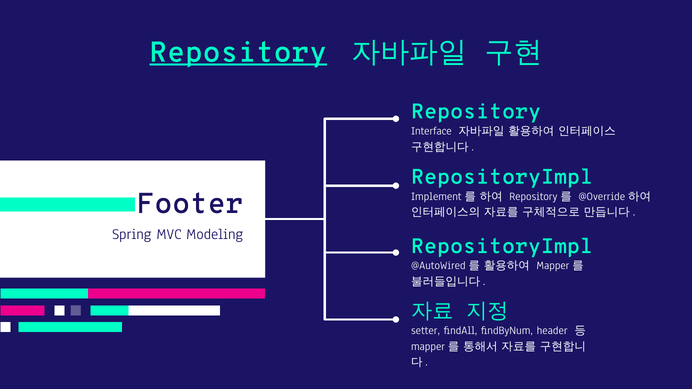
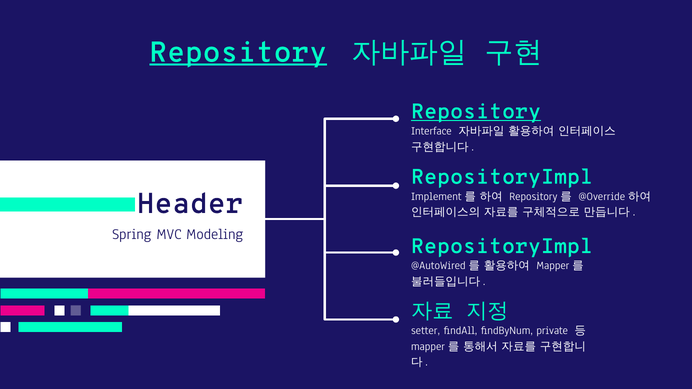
Repository underline: none -> present (476, 111)
Footer: Footer -> Header (190, 204)
header: header -> private (552, 331)
